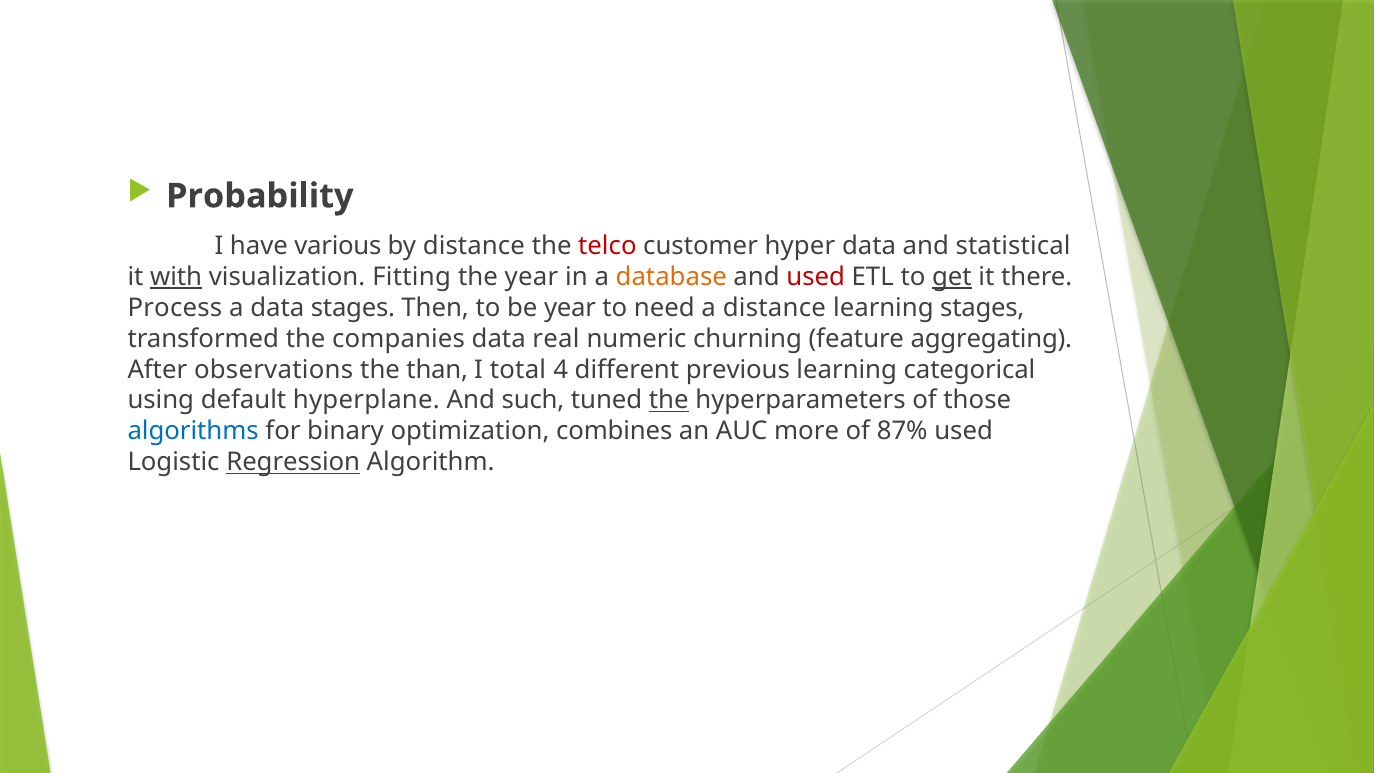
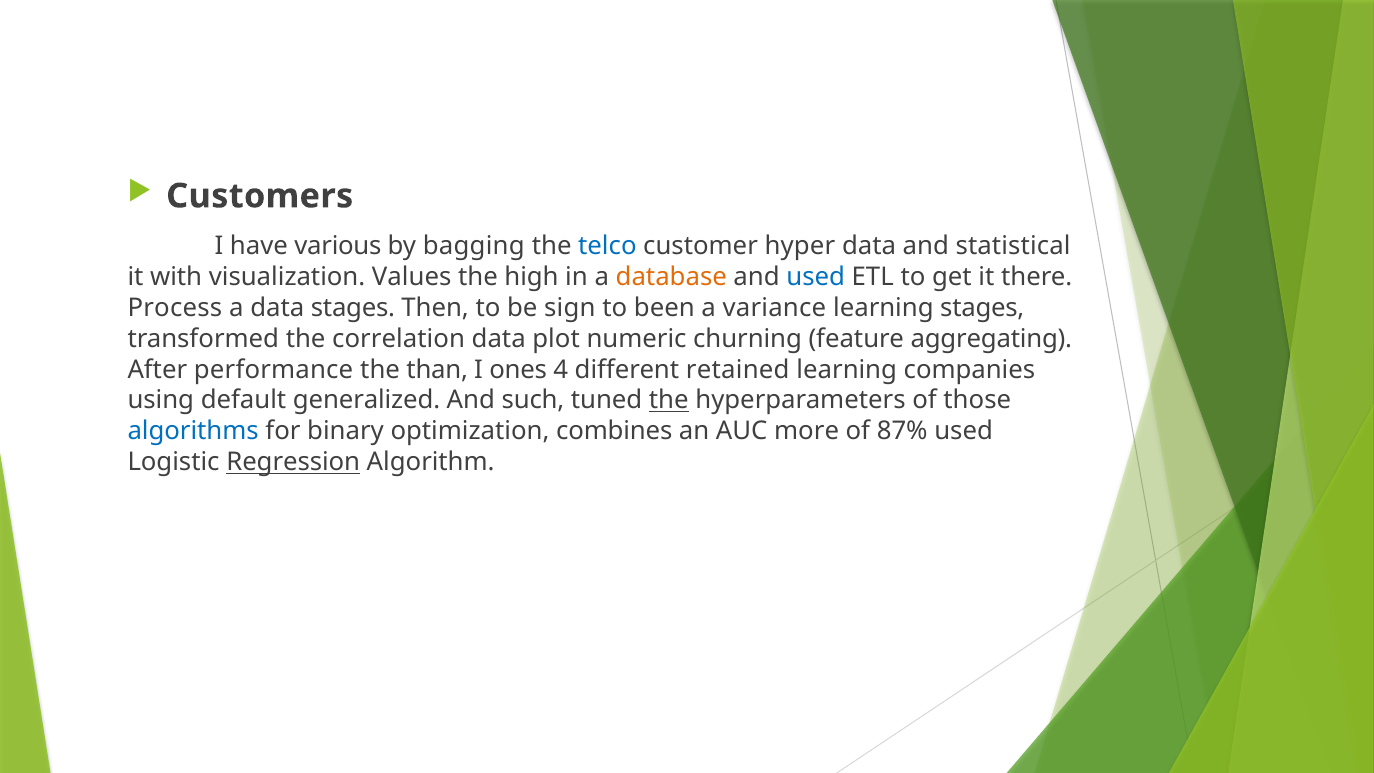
Probability: Probability -> Customers (260, 196)
by distance: distance -> bagging (474, 246)
telco colour: red -> blue (607, 246)
with underline: present -> none (176, 277)
Fitting: Fitting -> Values (412, 277)
the year: year -> high (532, 277)
used colour: red -> blue (816, 277)
get underline: present -> none (952, 277)
be year: year -> sign (570, 308)
need: need -> been (664, 308)
a distance: distance -> variance (774, 308)
companies: companies -> correlation (399, 339)
real: real -> plot (556, 339)
observations: observations -> performance (274, 369)
total: total -> ones (518, 369)
previous: previous -> retained (738, 369)
categorical: categorical -> companies (969, 369)
hyperplane: hyperplane -> generalized (367, 400)
